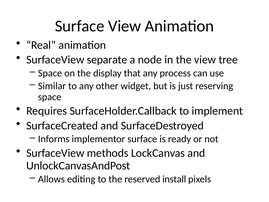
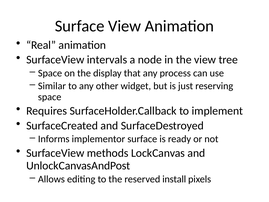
separate: separate -> intervals (107, 60)
